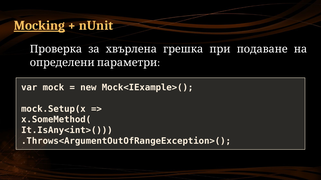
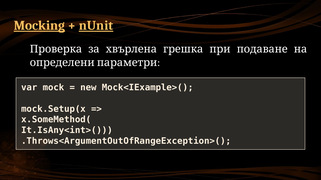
nUnit underline: none -> present (96, 26)
